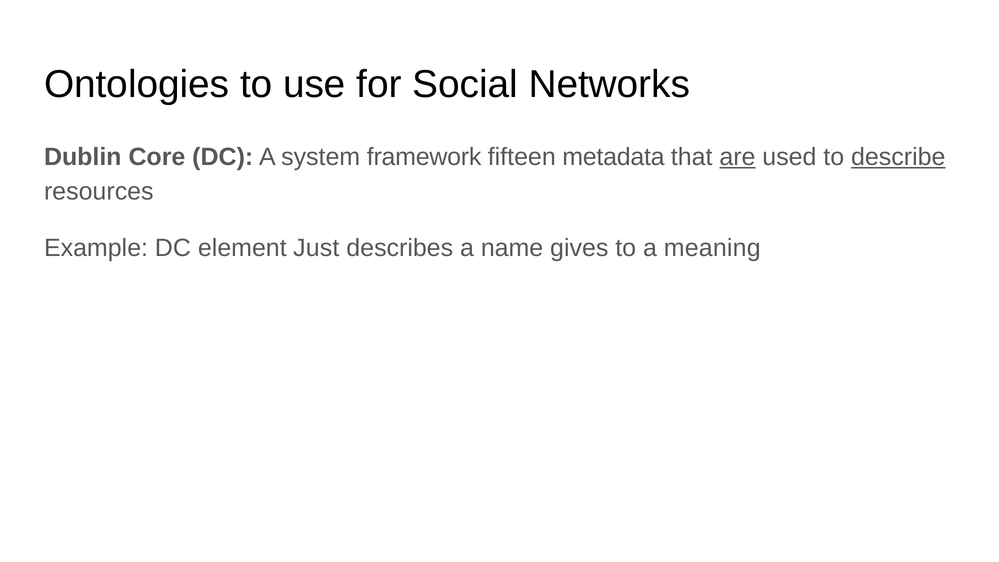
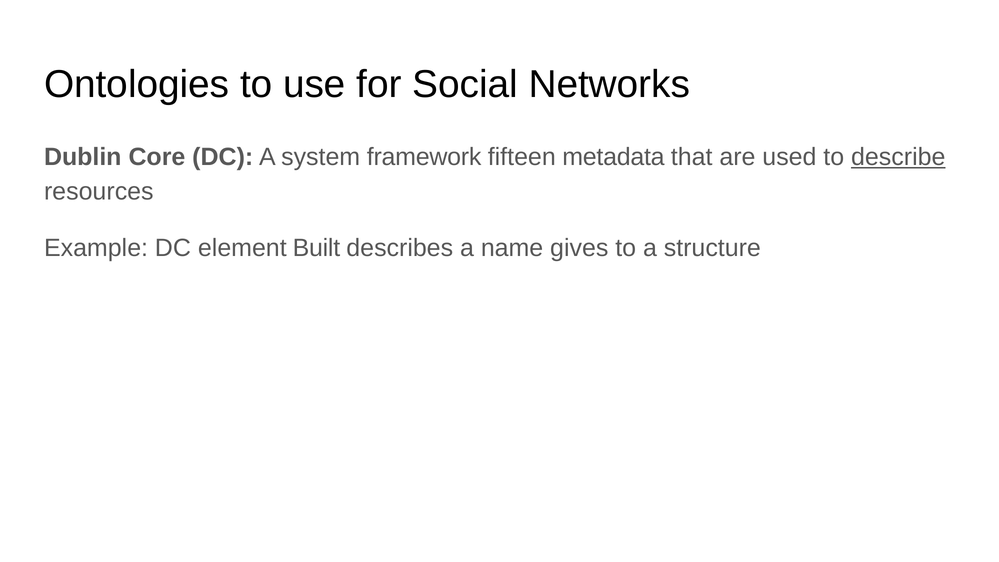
are underline: present -> none (737, 157)
Just: Just -> Built (316, 248)
meaning: meaning -> structure (712, 248)
